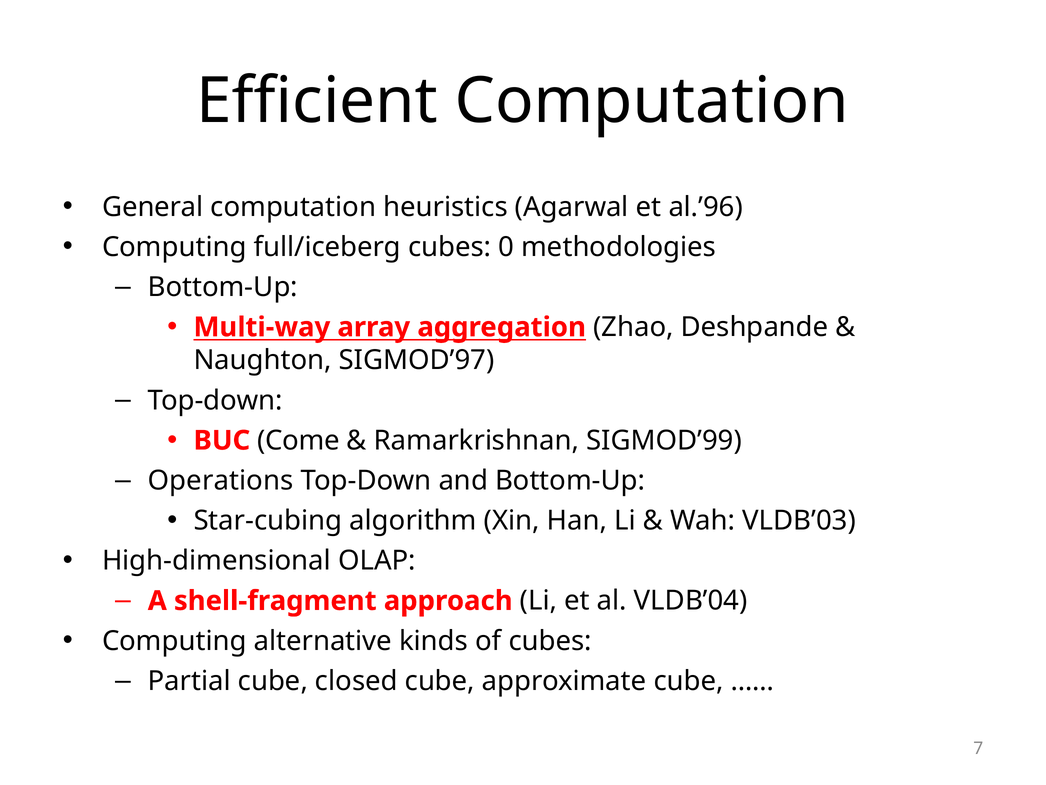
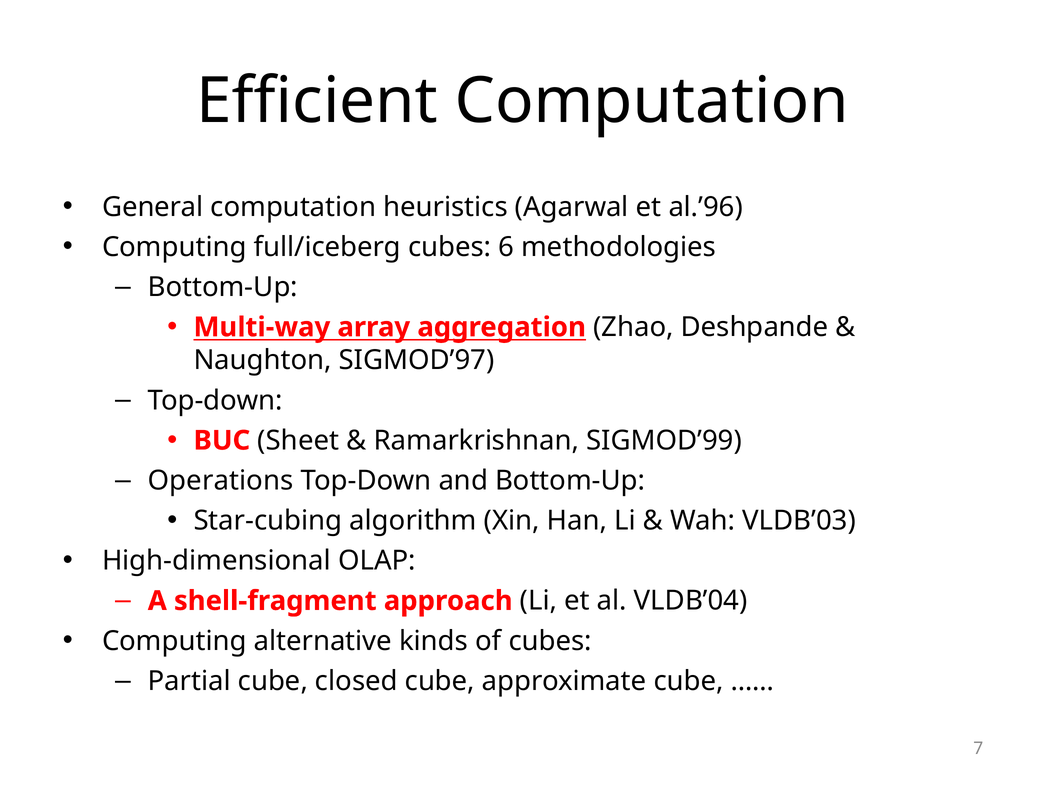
0: 0 -> 6 (506, 247)
Come: Come -> Sheet (298, 440)
